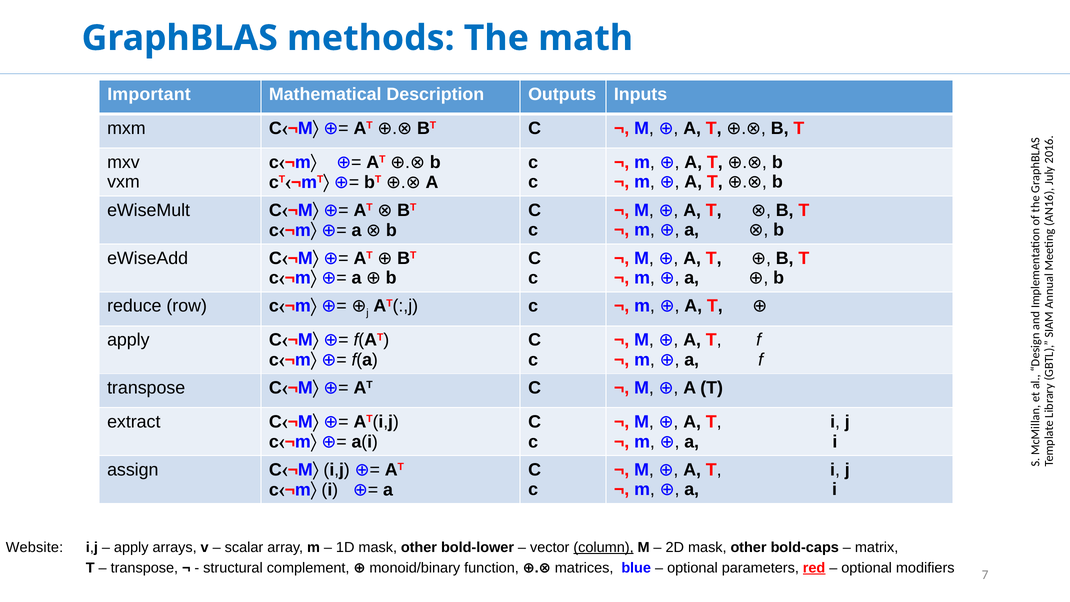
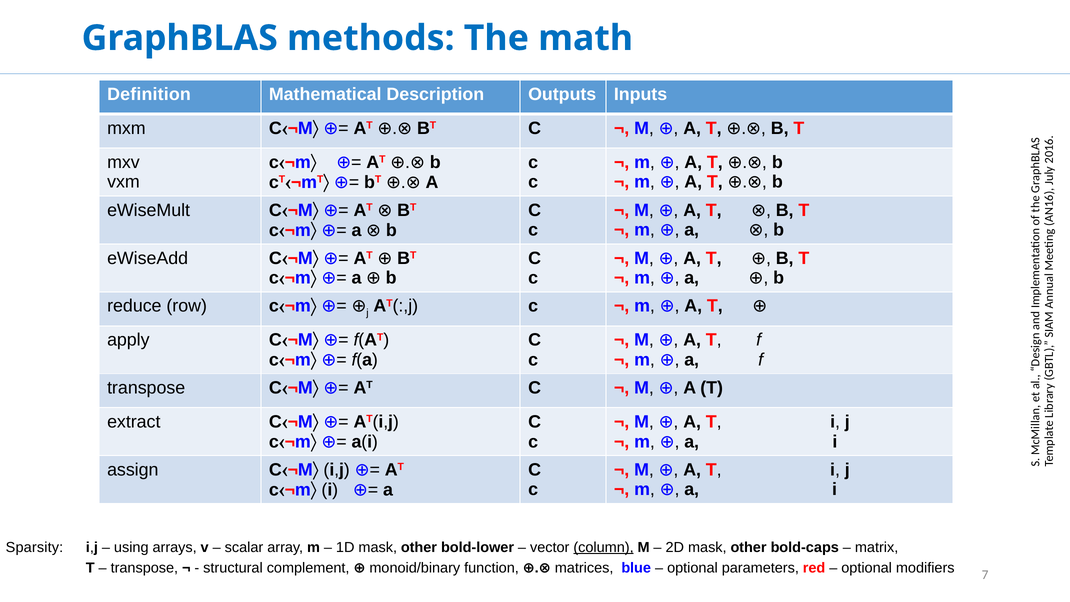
Important: Important -> Definition (149, 94)
Website: Website -> Sparsity (34, 547)
apply: apply -> using (131, 547)
red underline: present -> none (814, 568)
